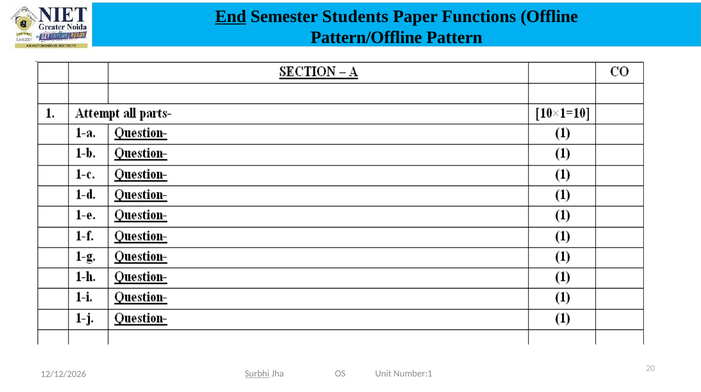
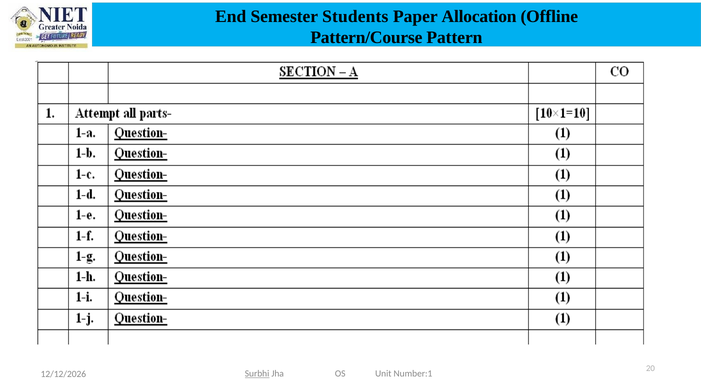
End underline: present -> none (231, 16)
Functions: Functions -> Allocation (479, 16)
Pattern/Offline: Pattern/Offline -> Pattern/Course (366, 37)
